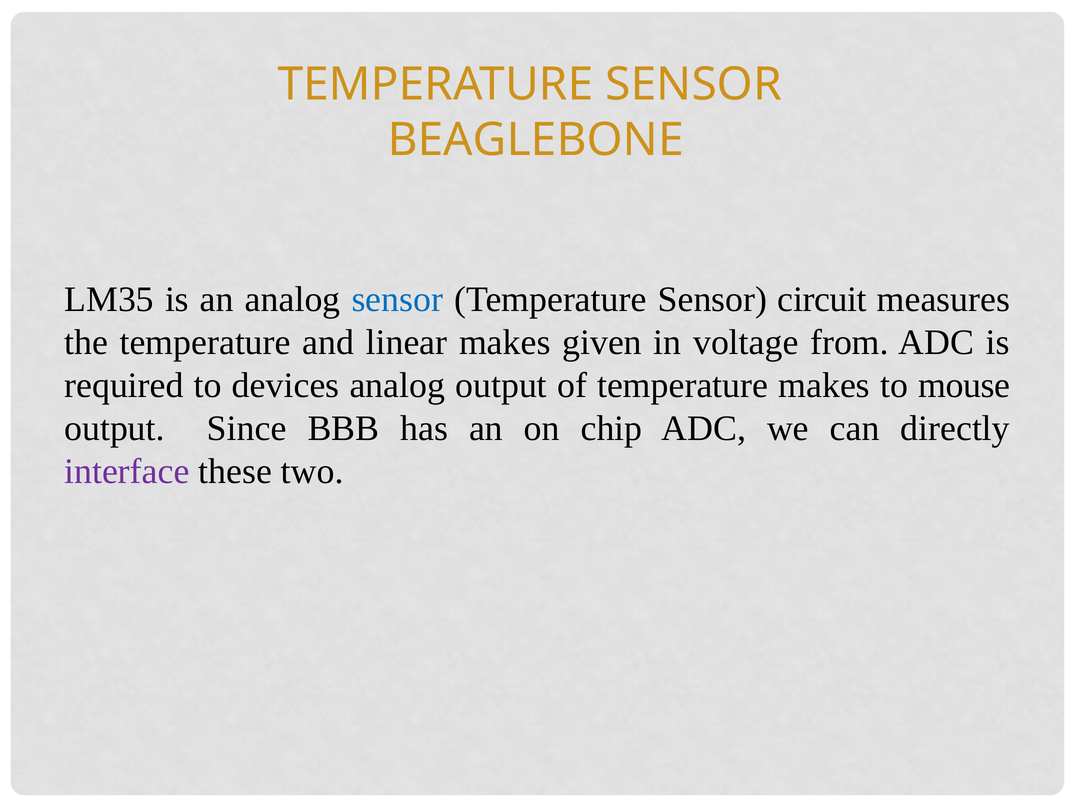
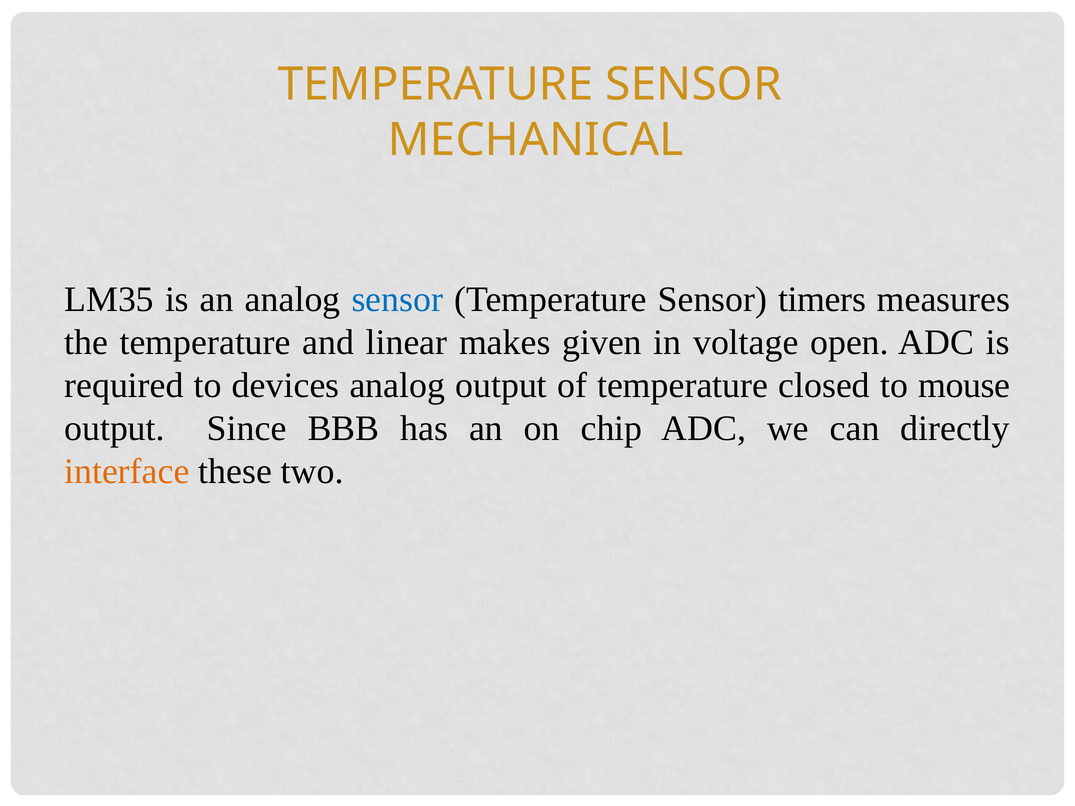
BEAGLEBONE: BEAGLEBONE -> MECHANICAL (536, 140)
circuit: circuit -> timers (822, 299)
from: from -> open (849, 342)
temperature makes: makes -> closed (824, 385)
interface colour: purple -> orange (127, 471)
